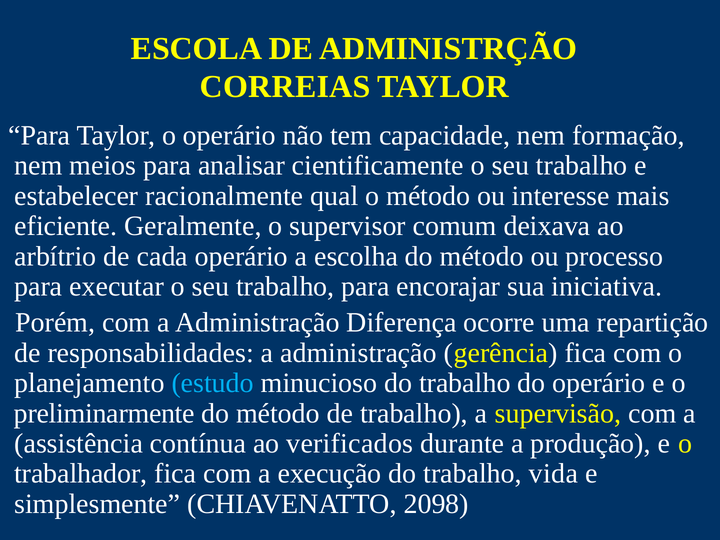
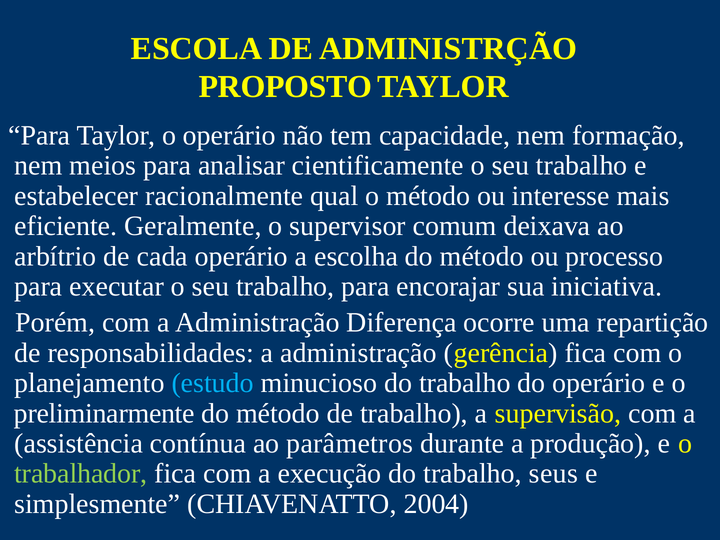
CORREIAS: CORREIAS -> PROPOSTO (285, 87)
verificados: verificados -> parâmetros (350, 444)
trabalhador colour: white -> light green (81, 474)
vida: vida -> seus (553, 474)
2098: 2098 -> 2004 (436, 504)
